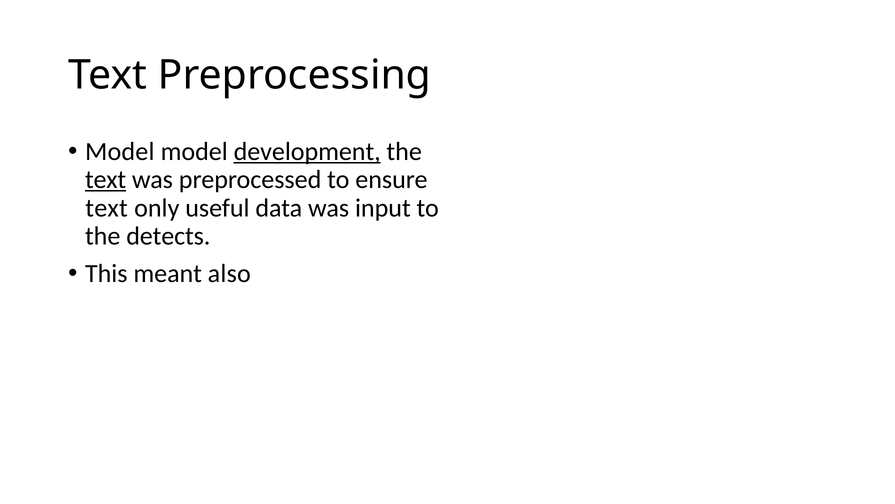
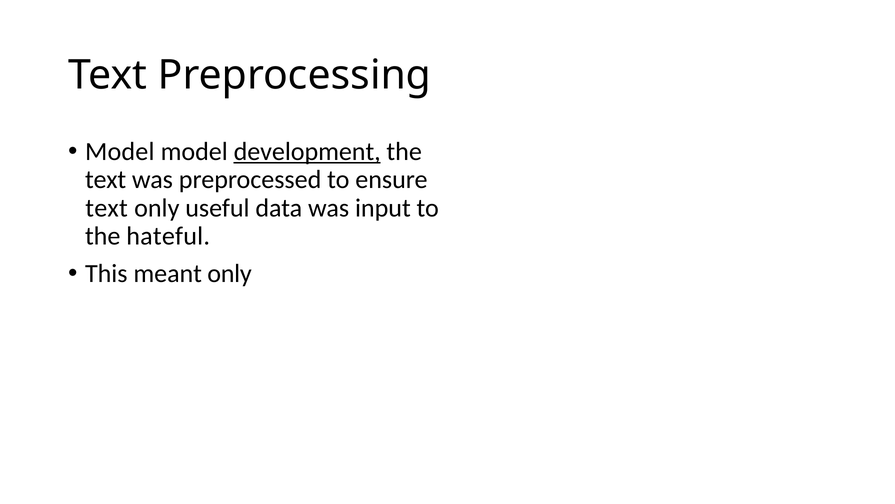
text underline: present -> none (106, 180)
detects: detects -> hateful (168, 236)
meant also: also -> only (230, 273)
